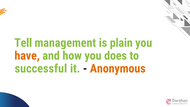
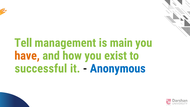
plain: plain -> main (121, 43)
does: does -> exist (116, 56)
Anonymous colour: orange -> blue (118, 68)
